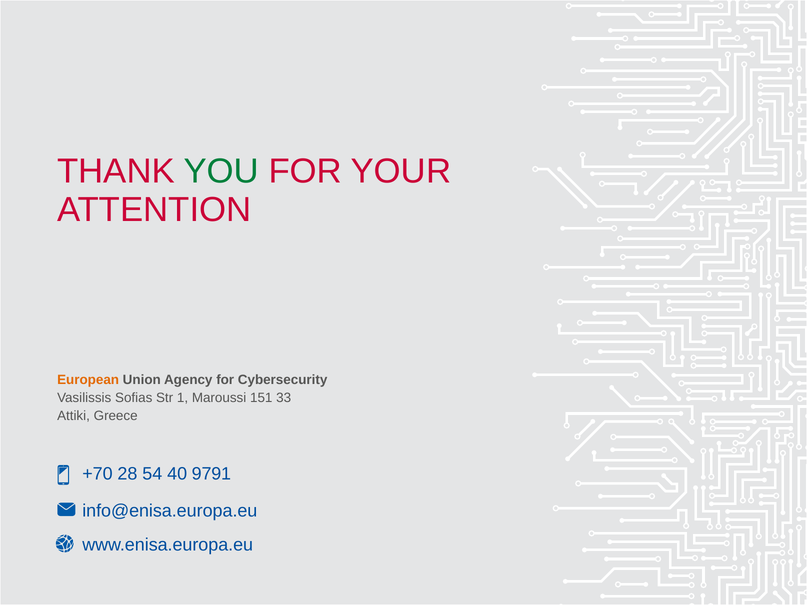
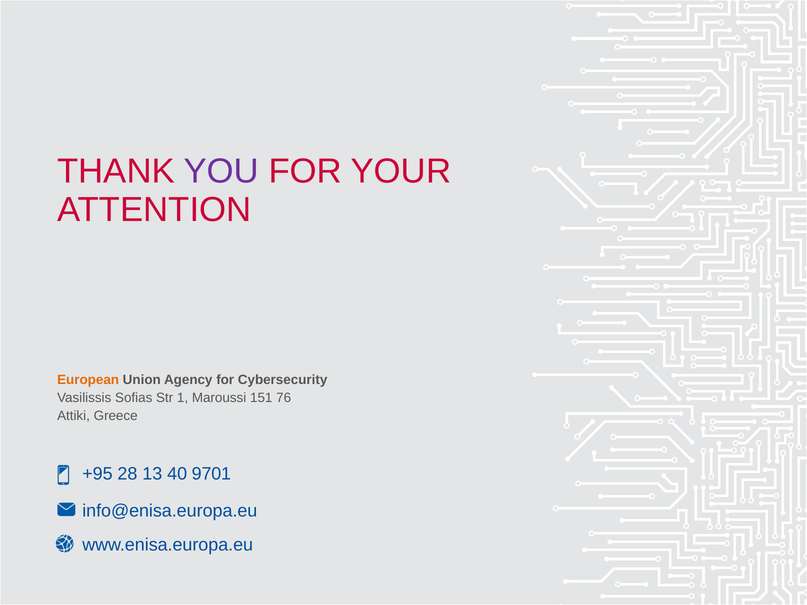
YOU colour: green -> purple (221, 172)
33: 33 -> 76 (284, 398)
+70: +70 -> +95 (97, 474)
54: 54 -> 13 (152, 474)
9791: 9791 -> 9701 (211, 474)
